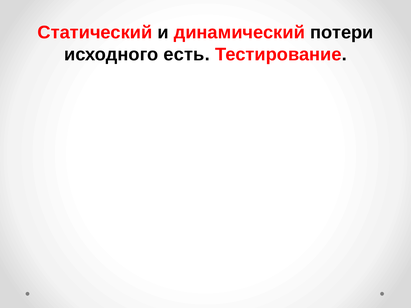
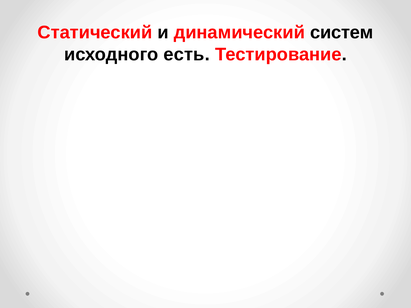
потери: потери -> систем (342, 32)
